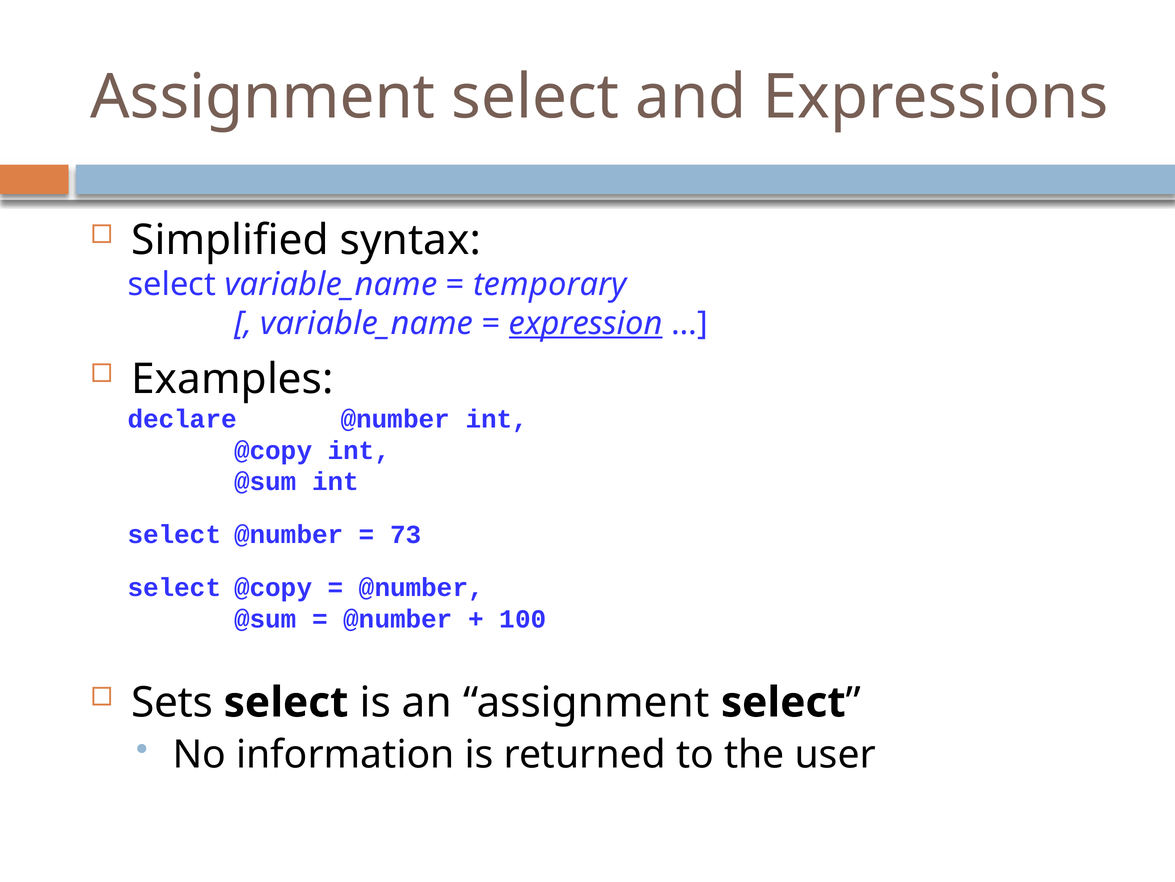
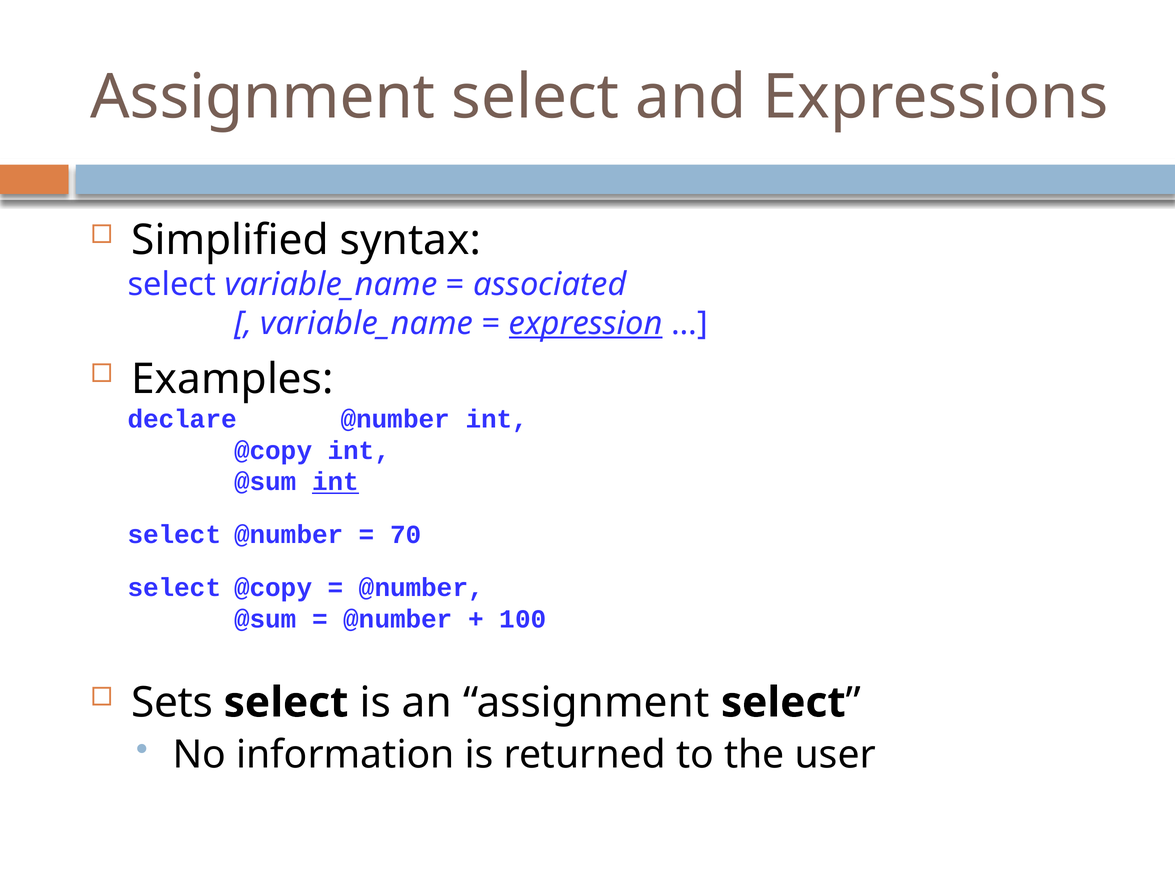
temporary: temporary -> associated (550, 284)
int underline: none -> present (336, 481)
73: 73 -> 70 (406, 534)
